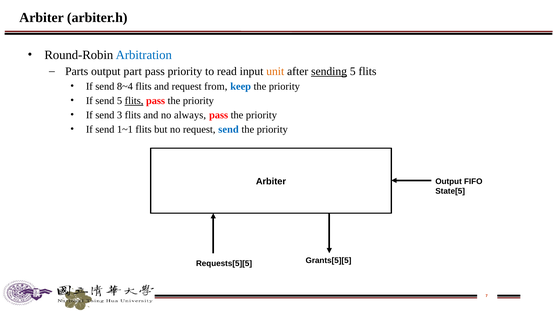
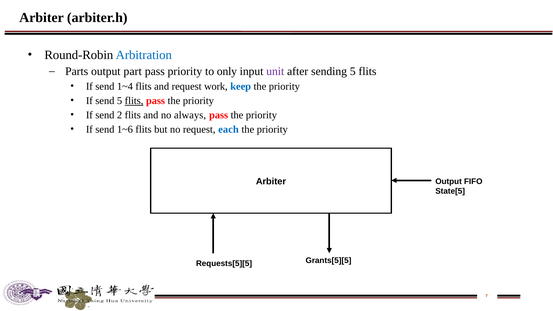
read: read -> only (227, 71)
unit colour: orange -> purple (275, 71)
sending underline: present -> none (329, 71)
8~4: 8~4 -> 1~4 (125, 86)
from: from -> work (216, 86)
3: 3 -> 2 (120, 115)
1~1: 1~1 -> 1~6 (125, 130)
request send: send -> each (229, 130)
